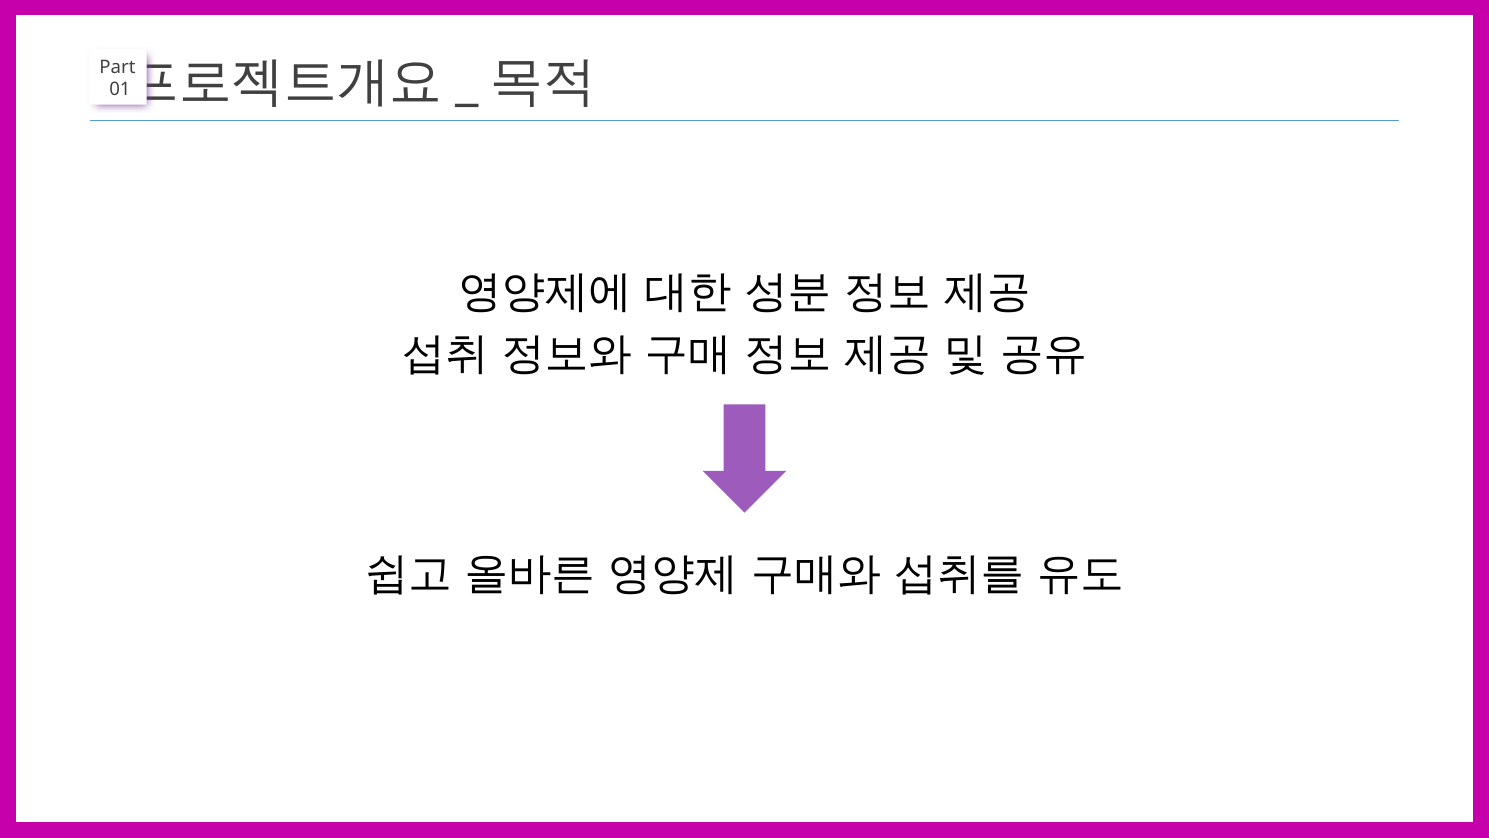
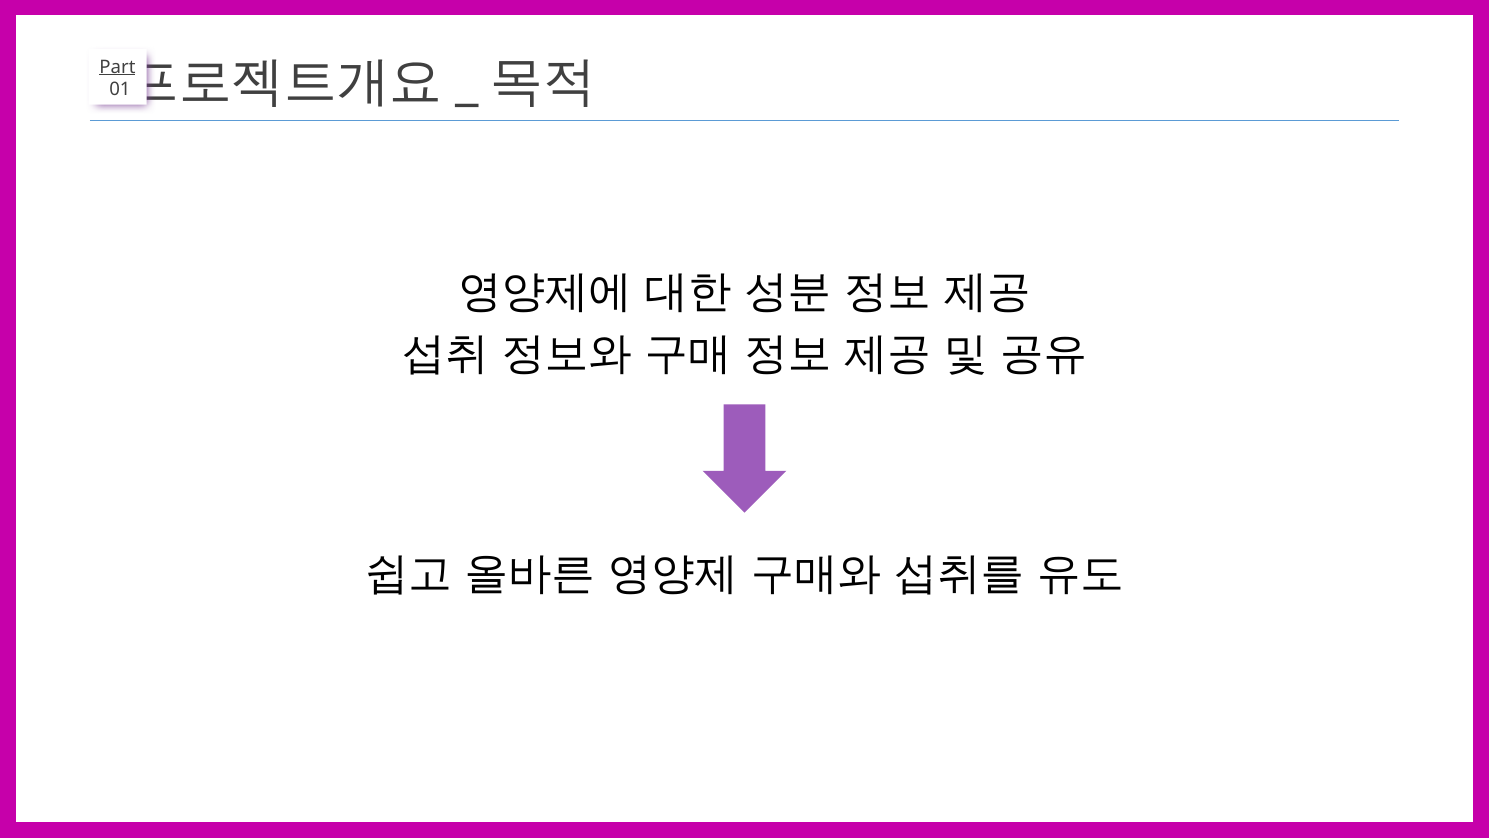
Part underline: none -> present (117, 67)
